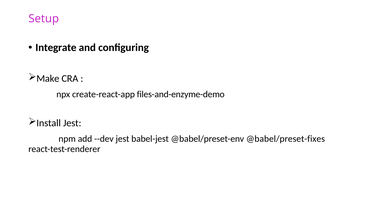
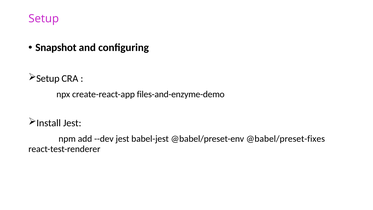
Integrate: Integrate -> Snapshot (56, 48)
Make: Make -> Setup (48, 78)
